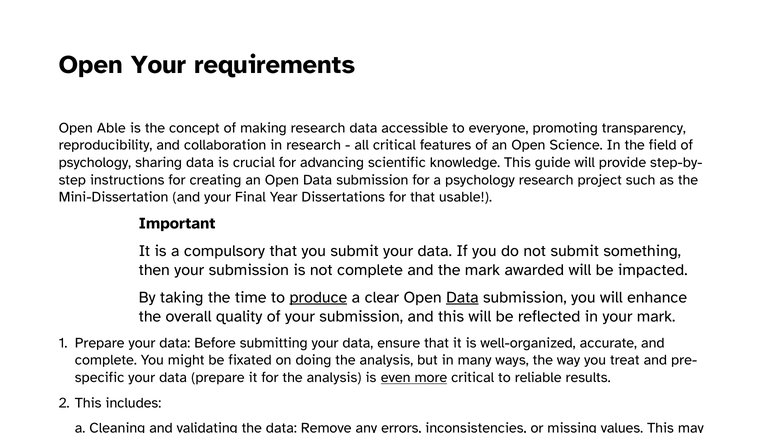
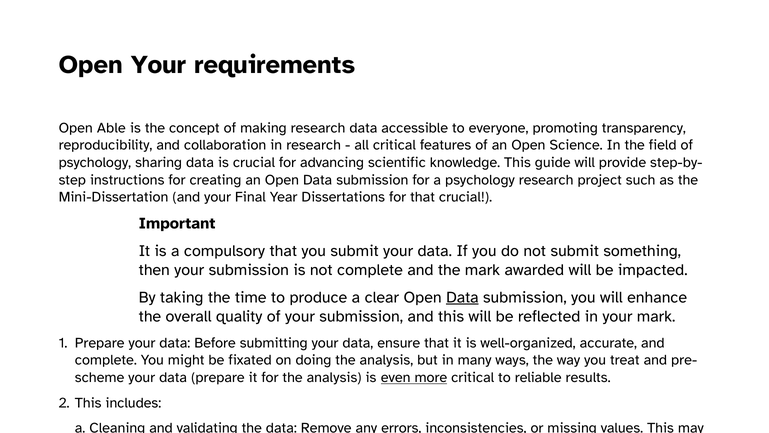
that usable: usable -> crucial (466, 197)
produce underline: present -> none (318, 297)
specific: specific -> scheme (100, 377)
